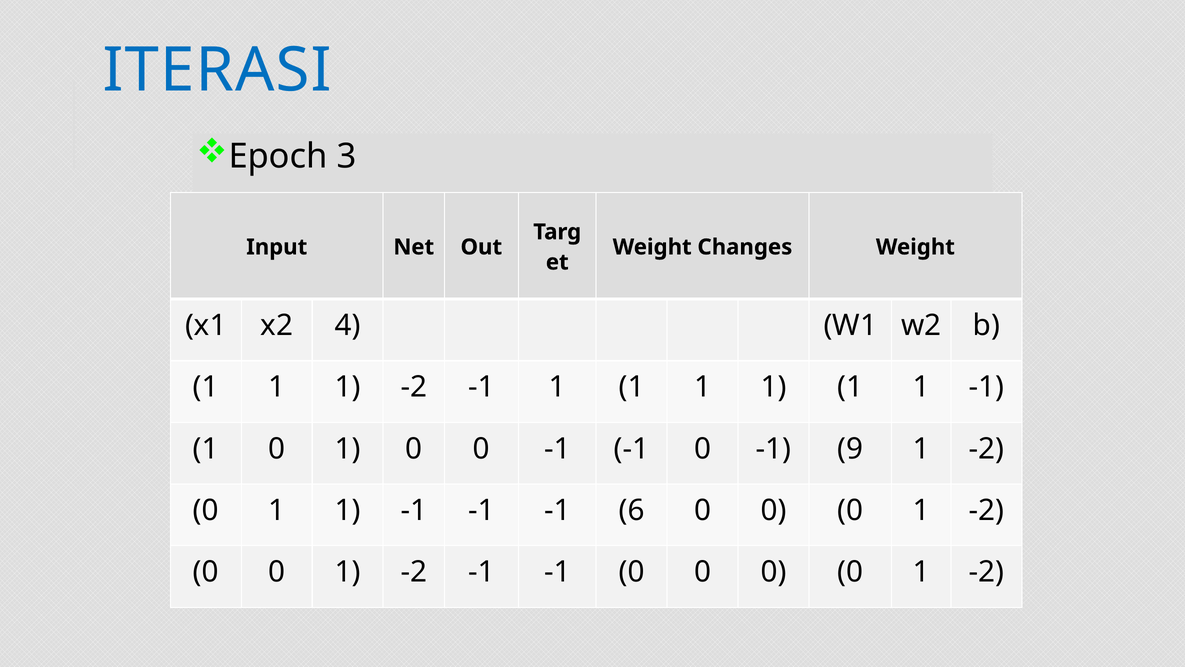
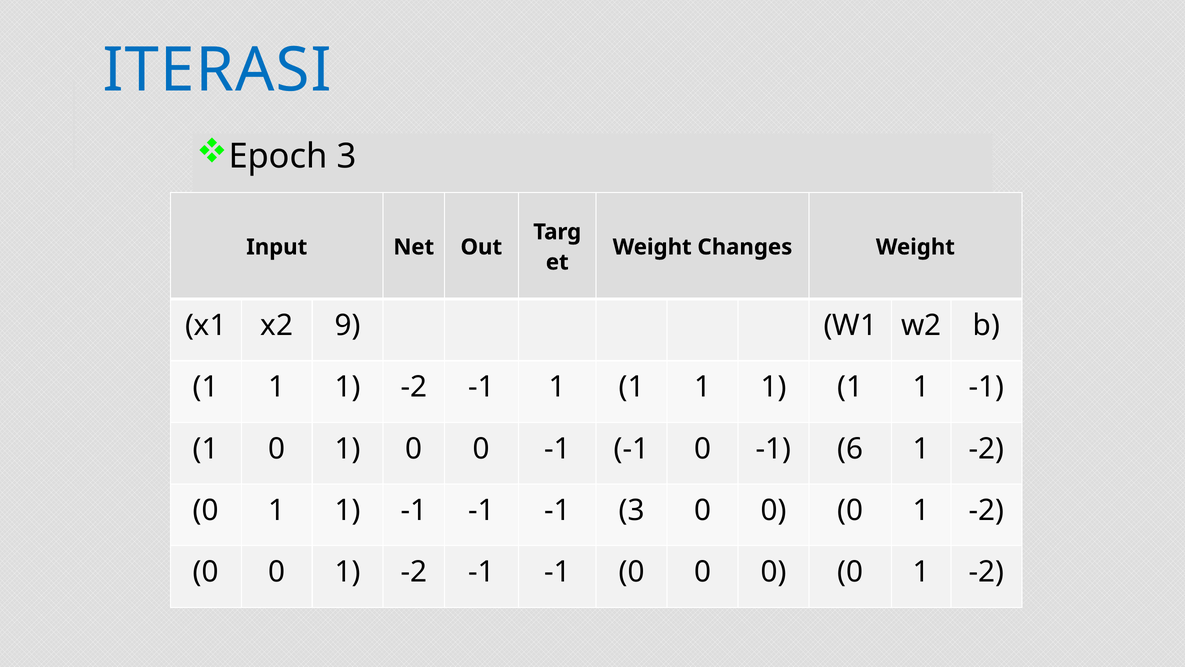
4: 4 -> 9 (348, 325)
9: 9 -> 6 (850, 448)
-1 6: 6 -> 3 (632, 510)
